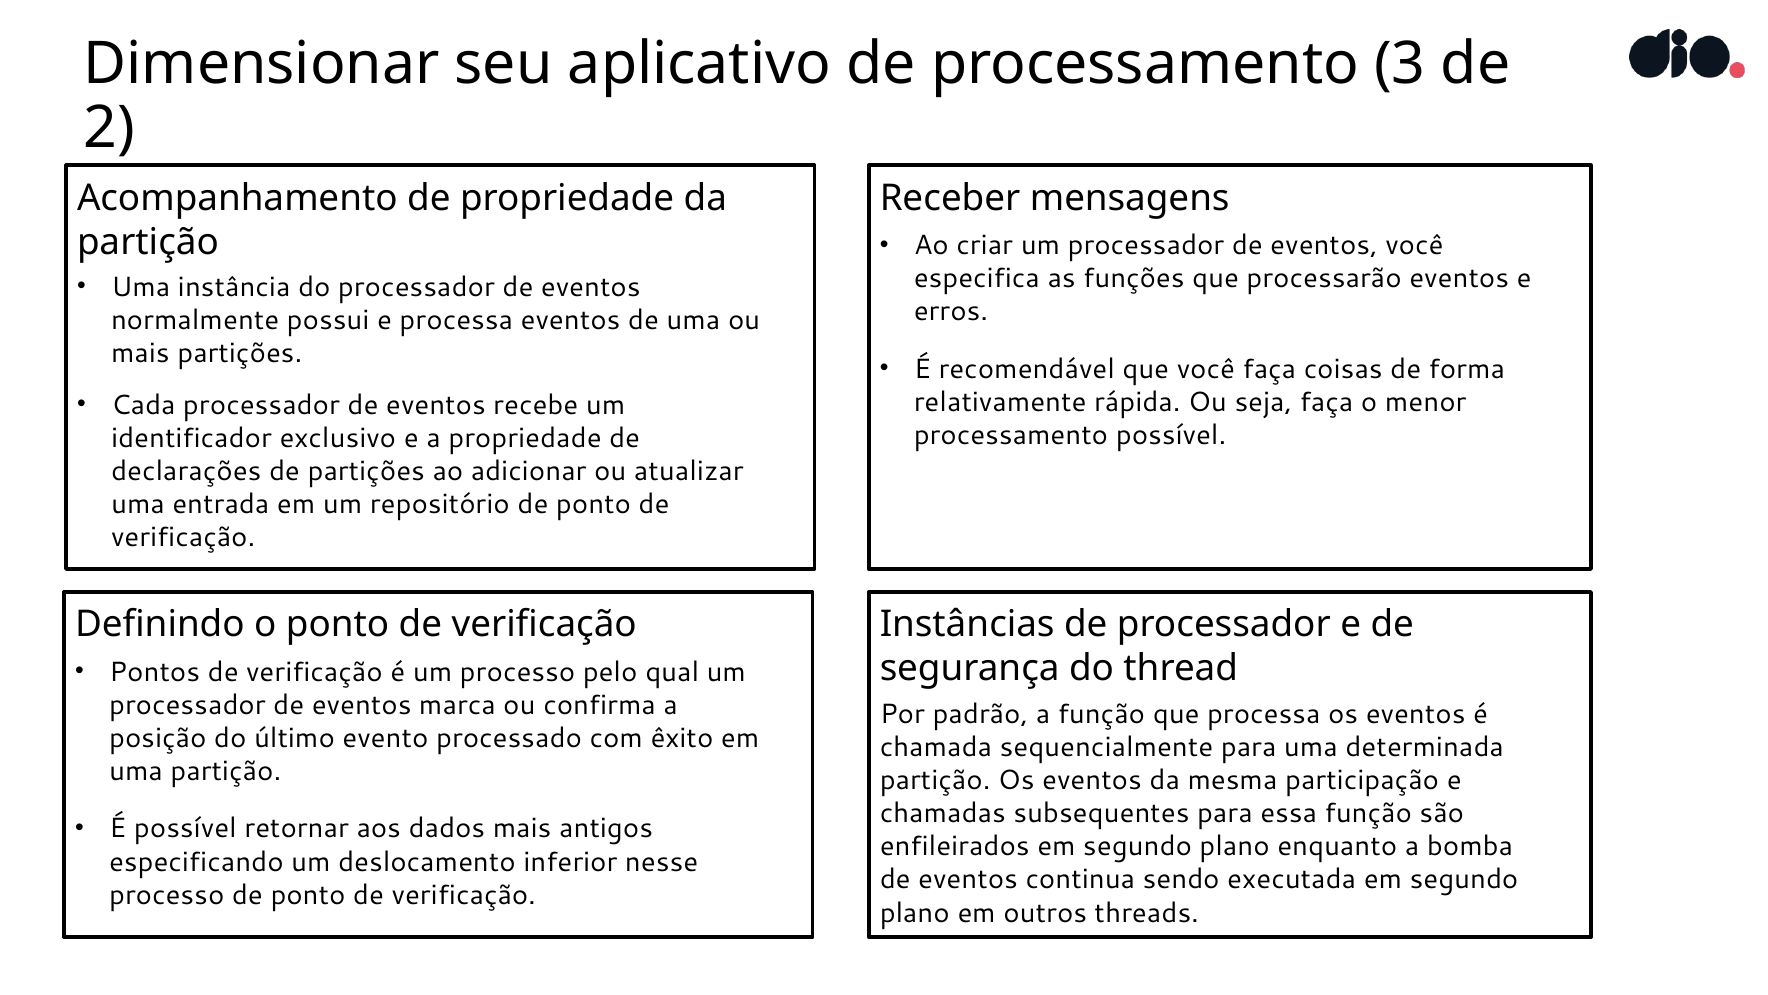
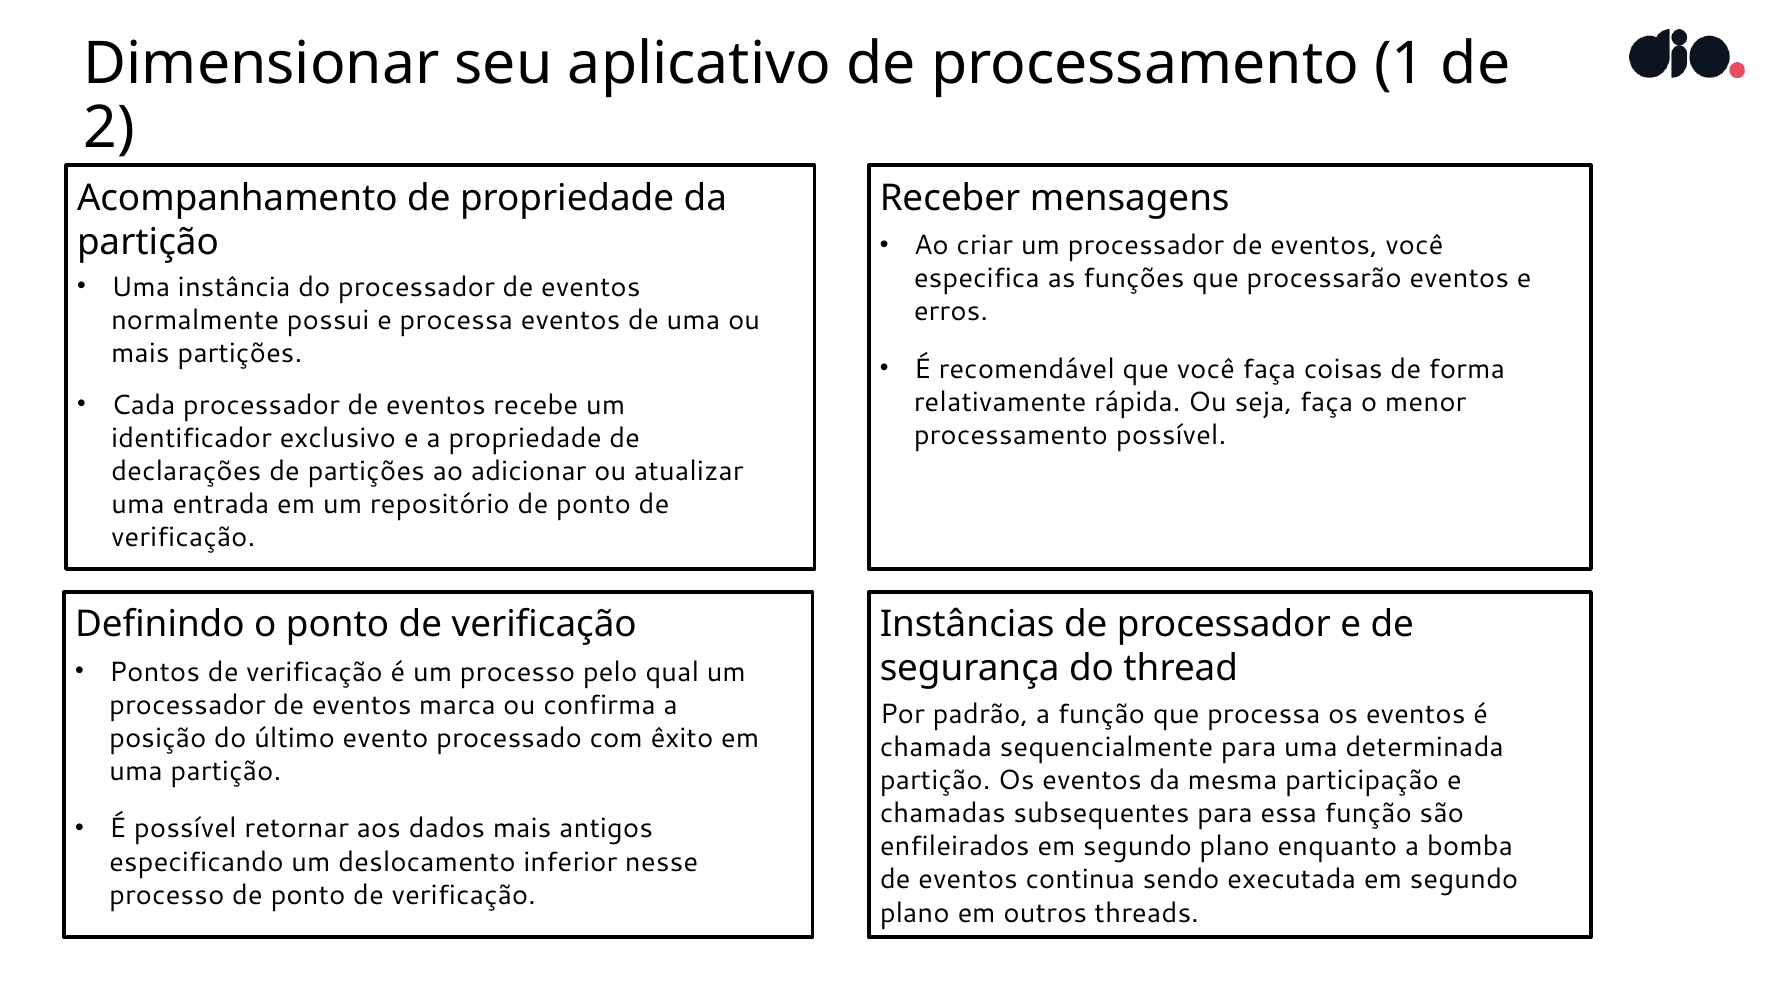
3: 3 -> 1 (1400, 64)
